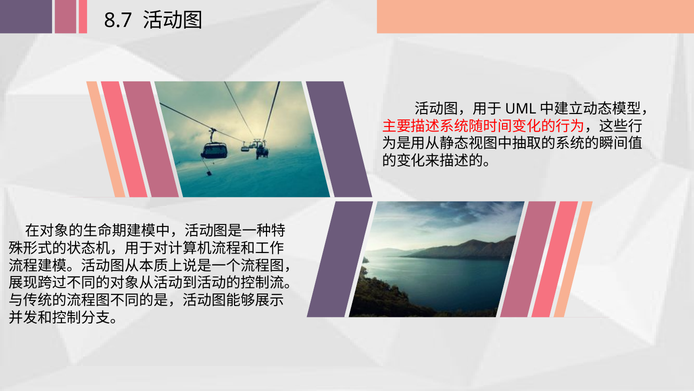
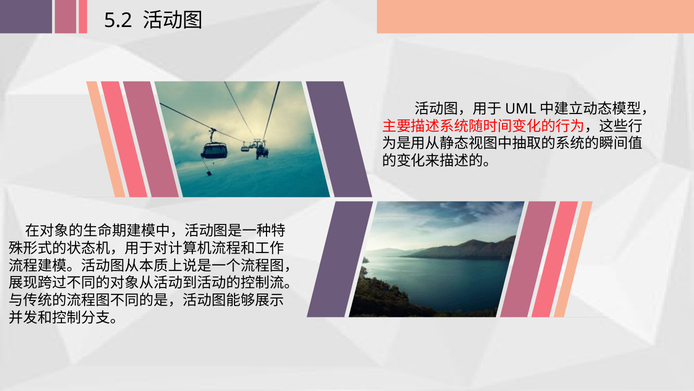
8.7: 8.7 -> 5.2 (118, 20)
